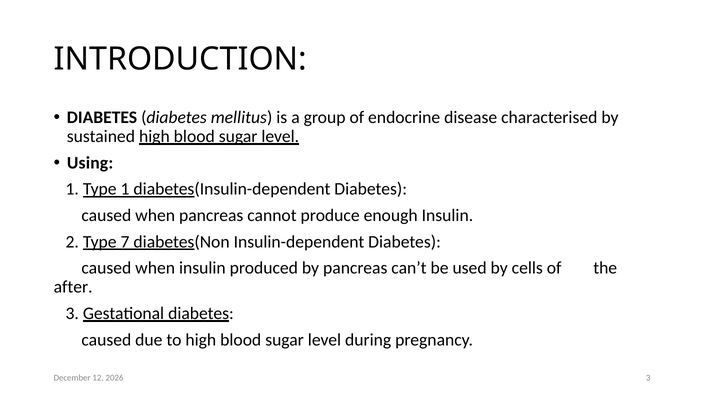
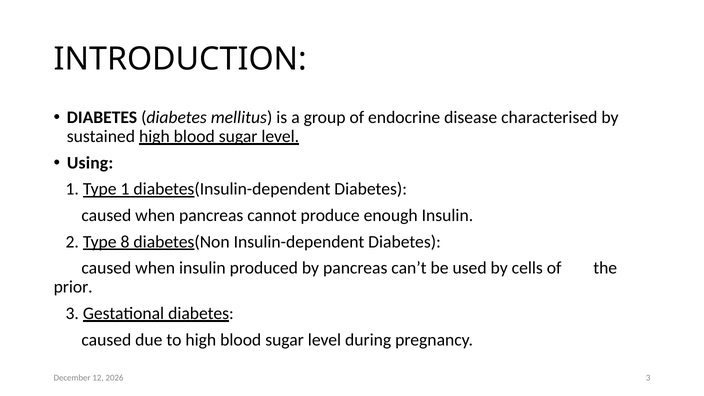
7: 7 -> 8 (125, 242)
after: after -> prior (73, 287)
